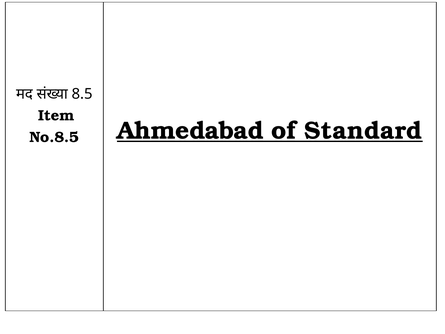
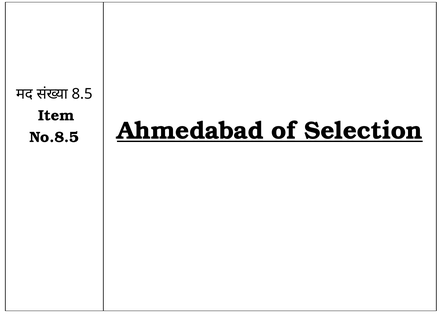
Standard: Standard -> Selection (363, 131)
